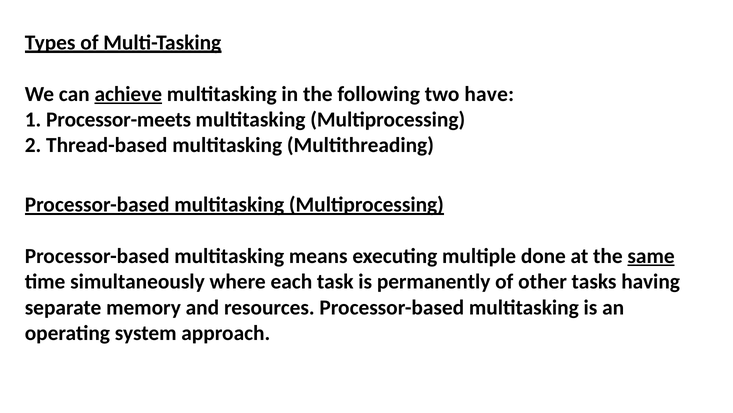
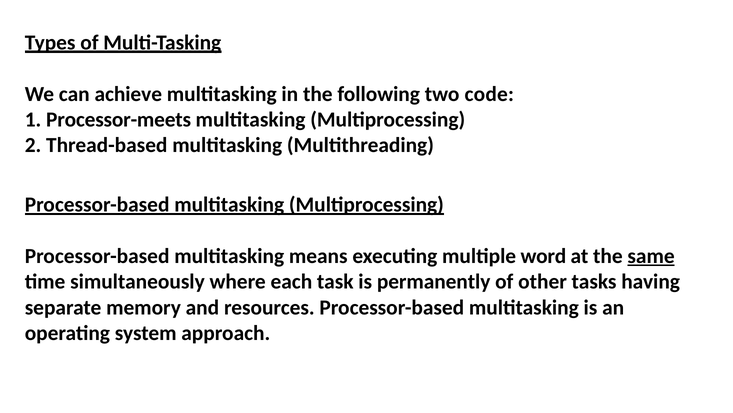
achieve underline: present -> none (128, 94)
have: have -> code (489, 94)
done: done -> word (543, 256)
